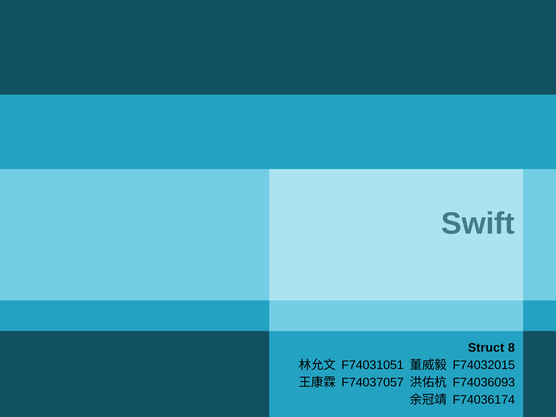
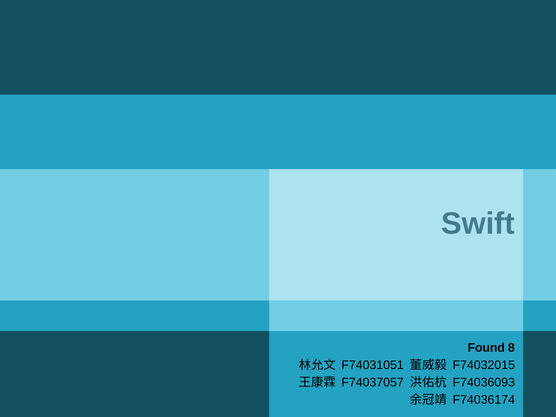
Struct: Struct -> Found (486, 348)
